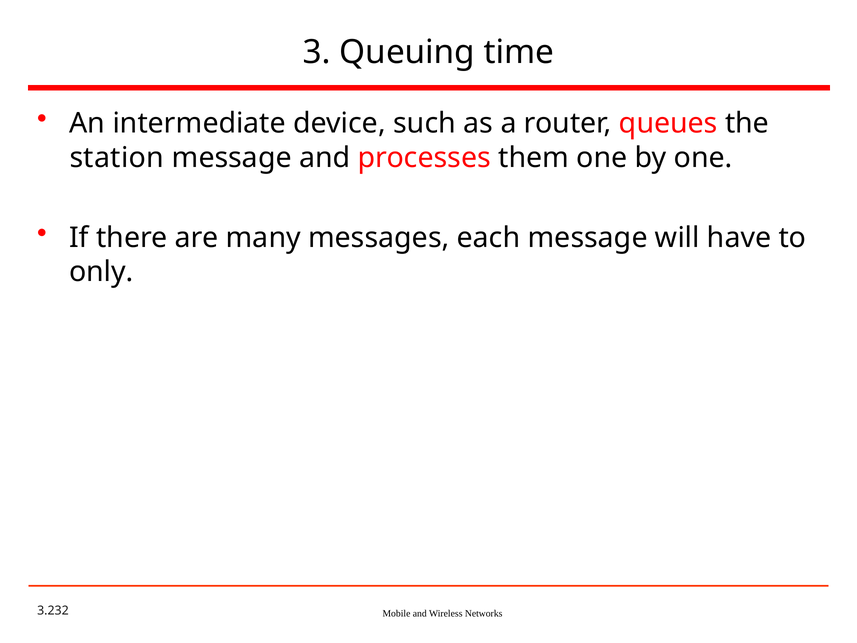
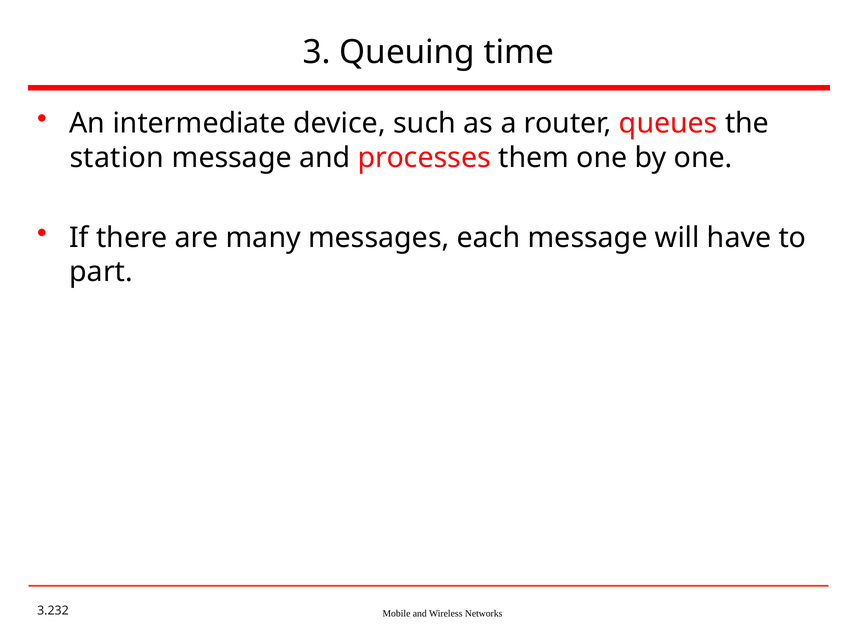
only: only -> part (101, 272)
